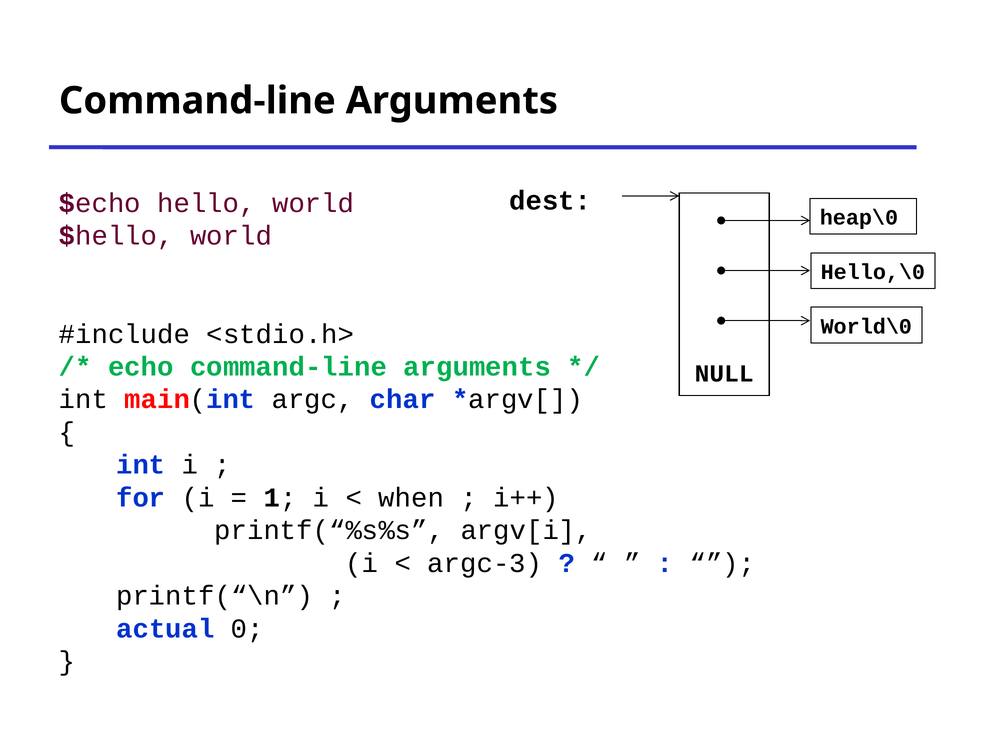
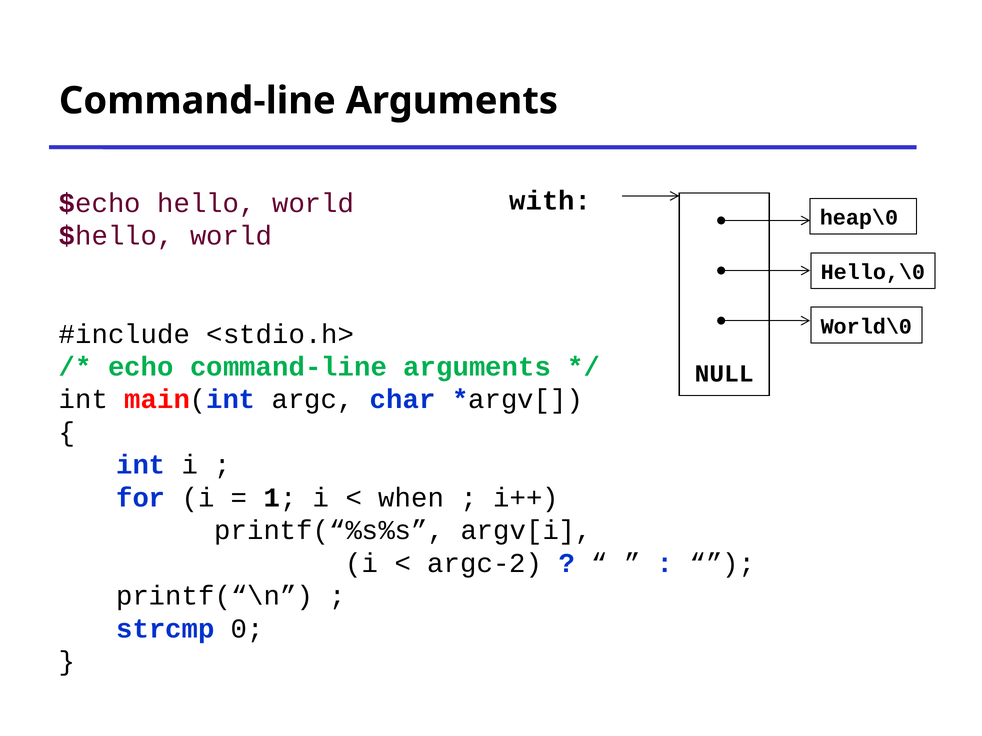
dest: dest -> with (550, 201)
argc-3: argc-3 -> argc-2 (485, 563)
actual: actual -> strcmp (165, 629)
